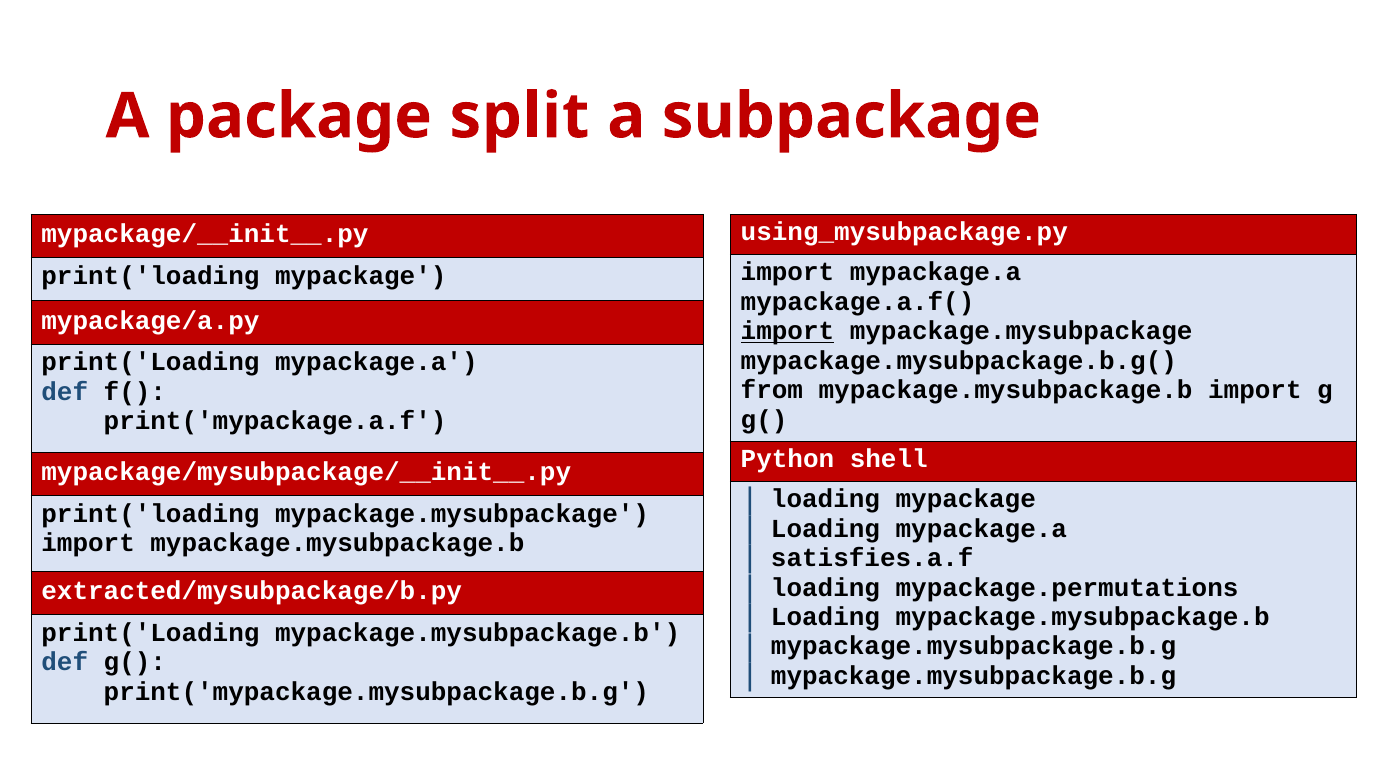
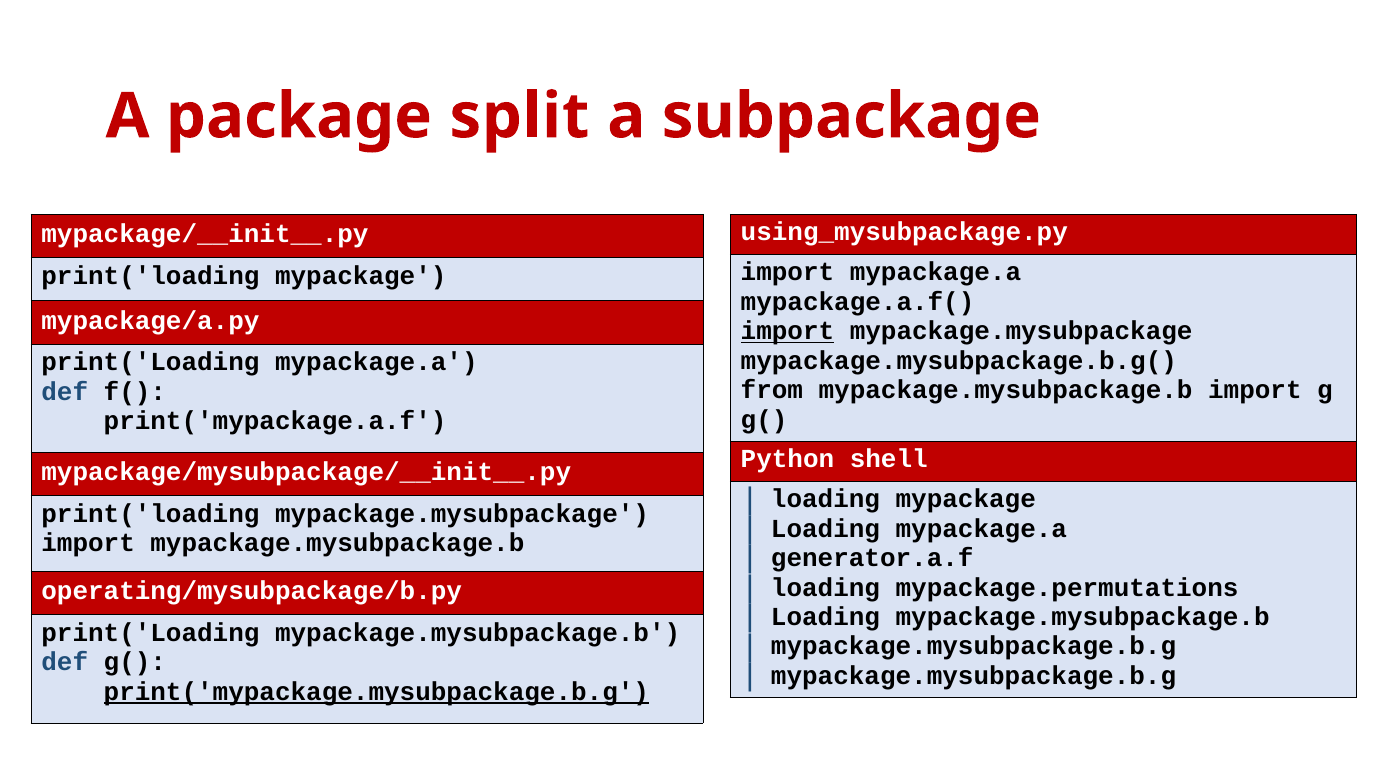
satisfies.a.f: satisfies.a.f -> generator.a.f (872, 558)
extracted/mysubpackage/b.py: extracted/mysubpackage/b.py -> operating/mysubpackage/b.py (252, 591)
print('mypackage.mysubpackage.b.g underline: none -> present (376, 692)
